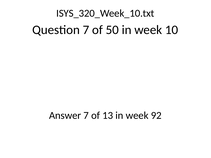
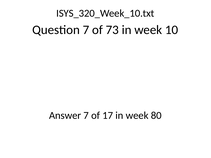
50: 50 -> 73 (112, 30)
13: 13 -> 17 (108, 116)
92: 92 -> 80 (156, 116)
